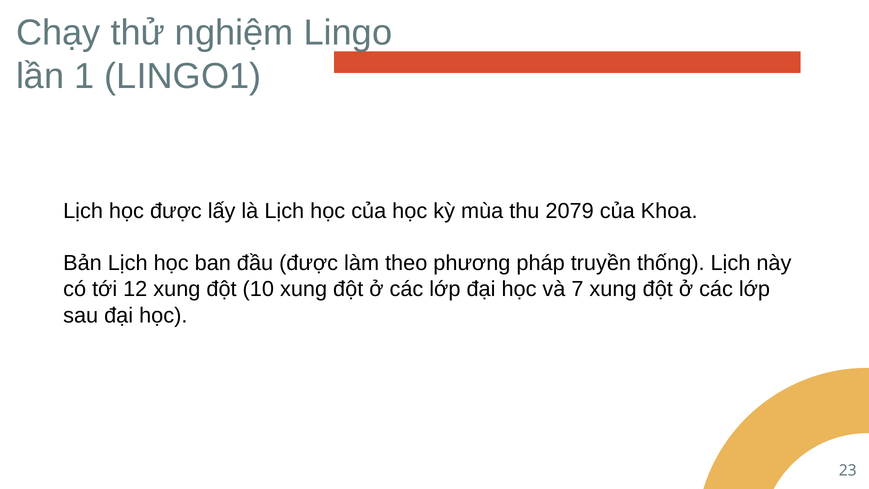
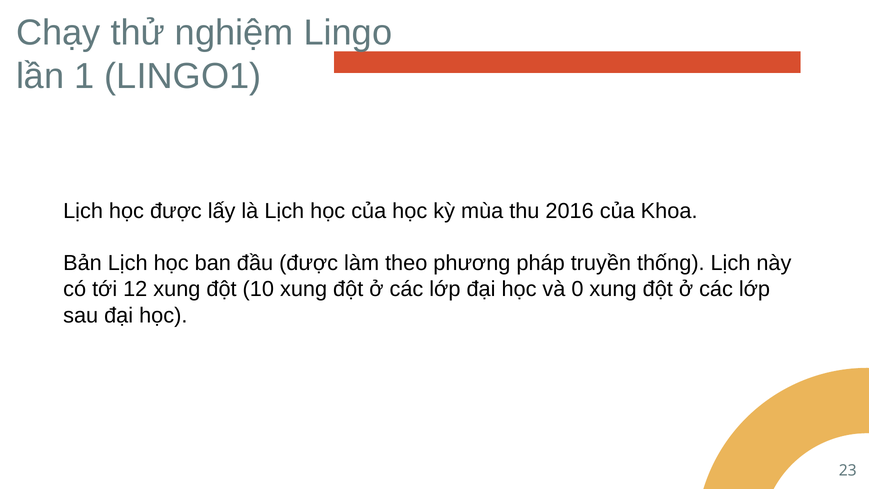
2079: 2079 -> 2016 (570, 211)
7: 7 -> 0 (577, 289)
